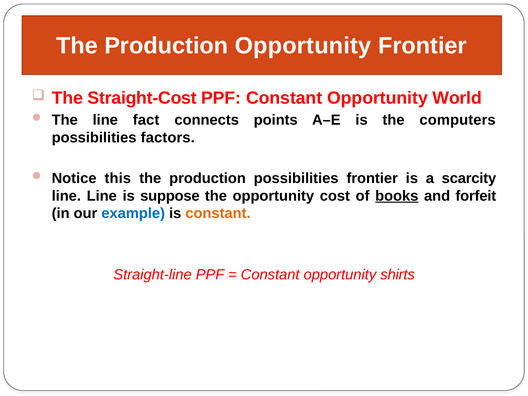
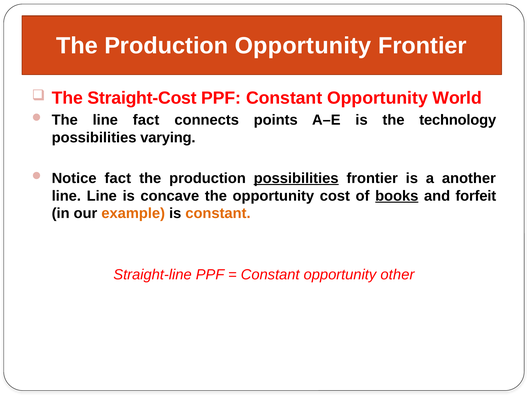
computers: computers -> technology (458, 120)
factors: factors -> varying (168, 138)
Notice this: this -> fact (118, 178)
possibilities underline: none -> present (296, 178)
scarcity: scarcity -> another (469, 178)
suppose: suppose -> concave (170, 196)
example colour: blue -> orange (133, 213)
shirts: shirts -> other (397, 275)
